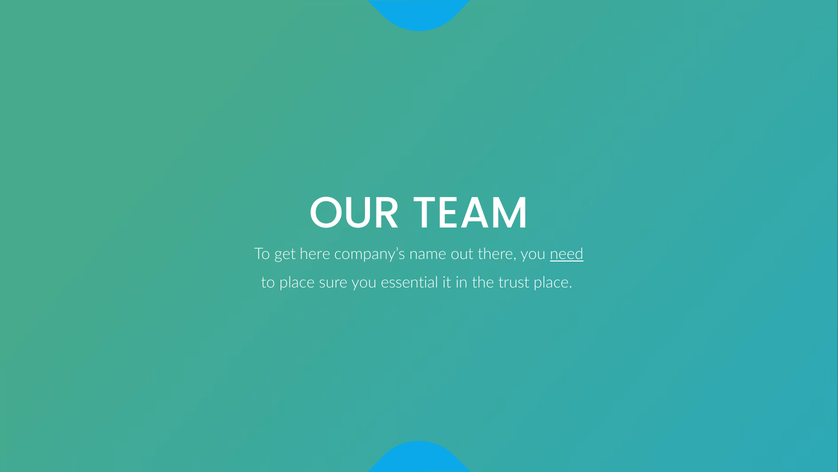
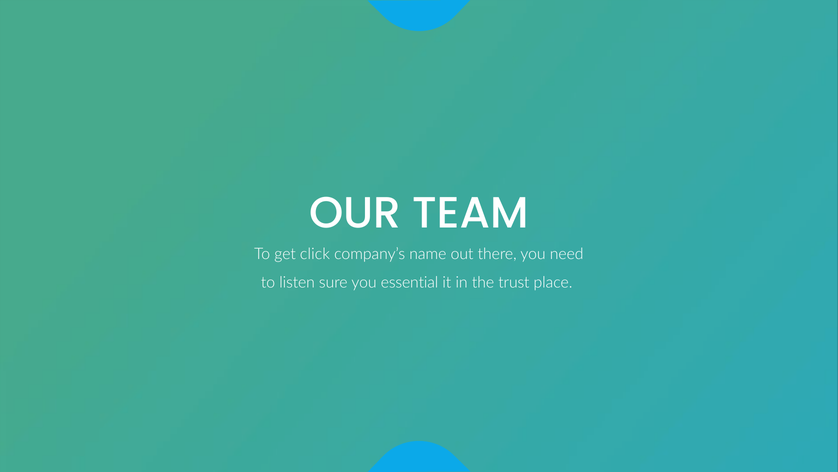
here: here -> click (315, 254)
need underline: present -> none (567, 254)
to place: place -> listen (297, 282)
